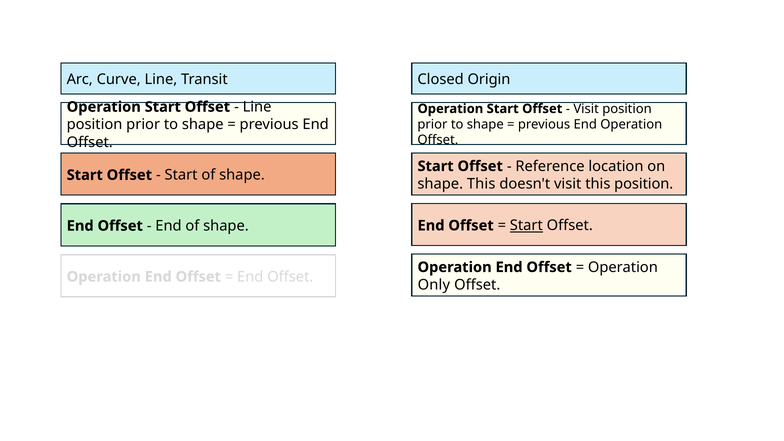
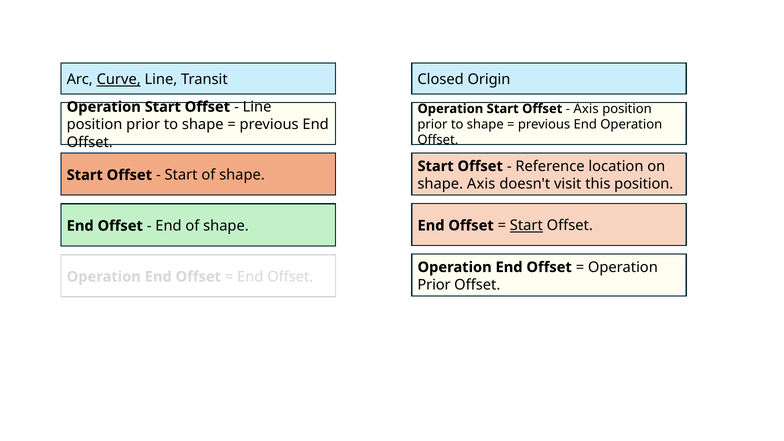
Curve underline: none -> present (119, 80)
Visit: Visit -> Axis (586, 109)
shape This: This -> Axis (481, 184)
Only: Only -> Prior (434, 285)
